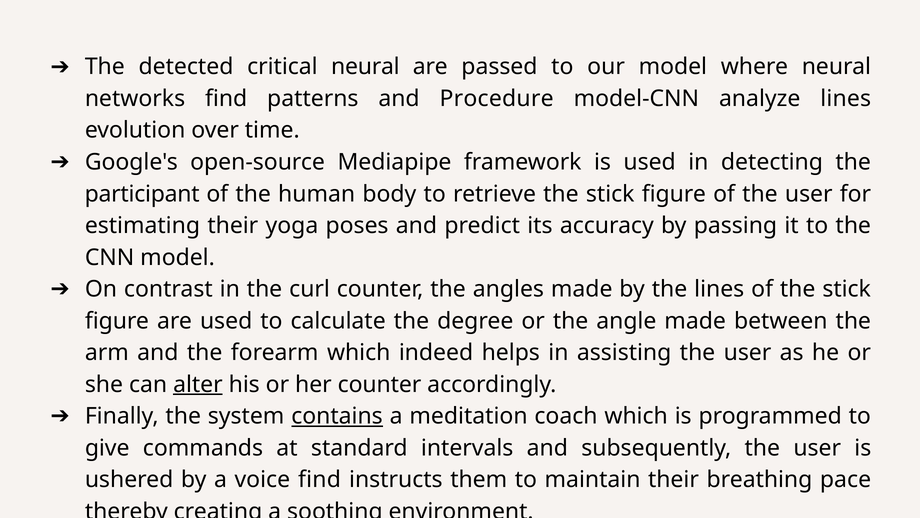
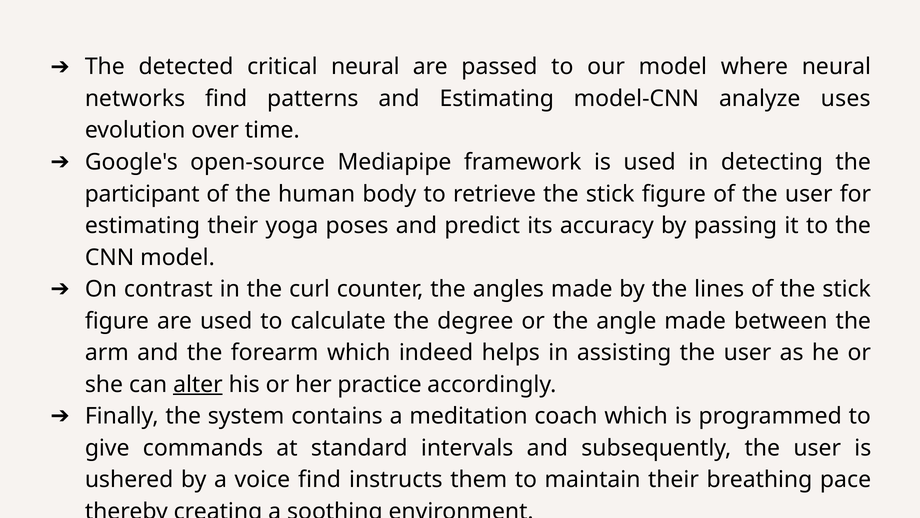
and Procedure: Procedure -> Estimating (497, 99)
analyze lines: lines -> uses (846, 99)
her counter: counter -> practice (380, 384)
contains underline: present -> none (337, 416)
